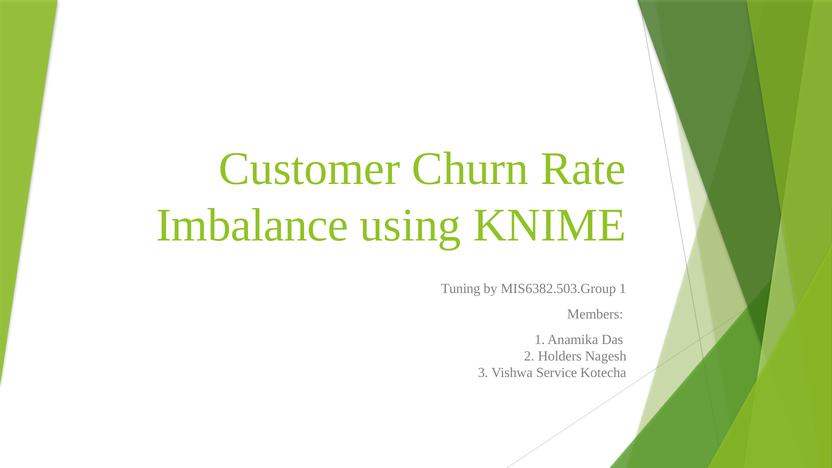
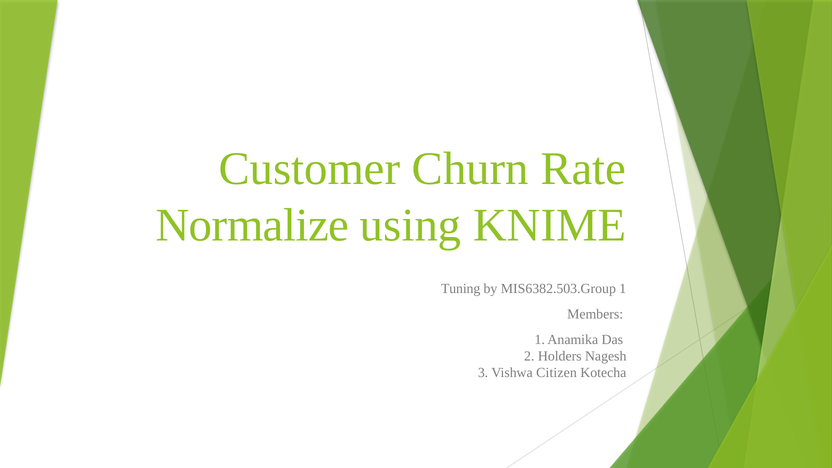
Imbalance: Imbalance -> Normalize (252, 225)
Service: Service -> Citizen (557, 373)
